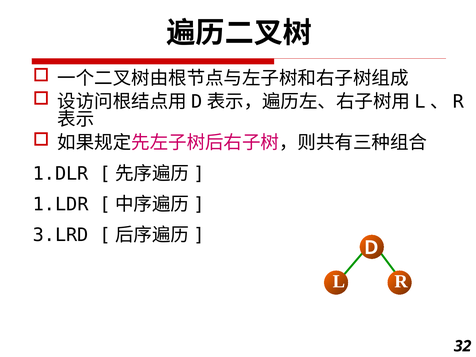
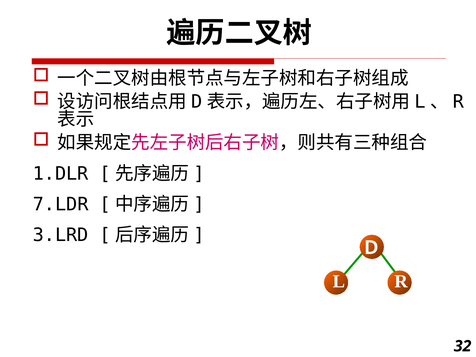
1.LDR: 1.LDR -> 7.LDR (61, 204)
